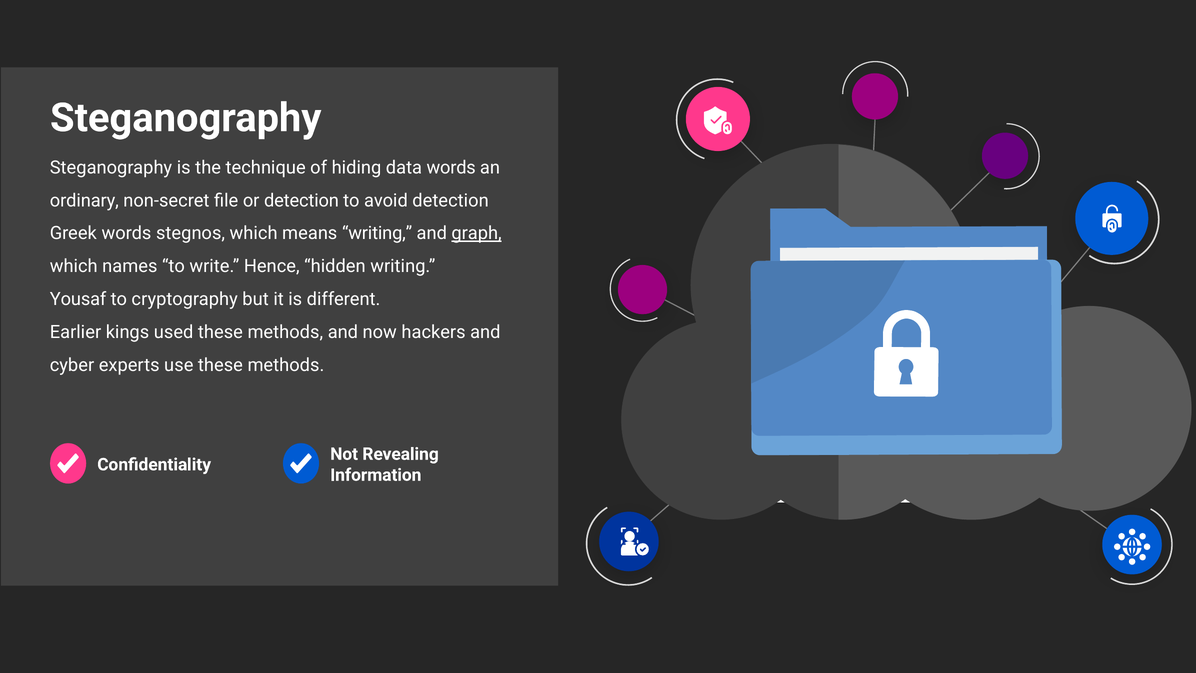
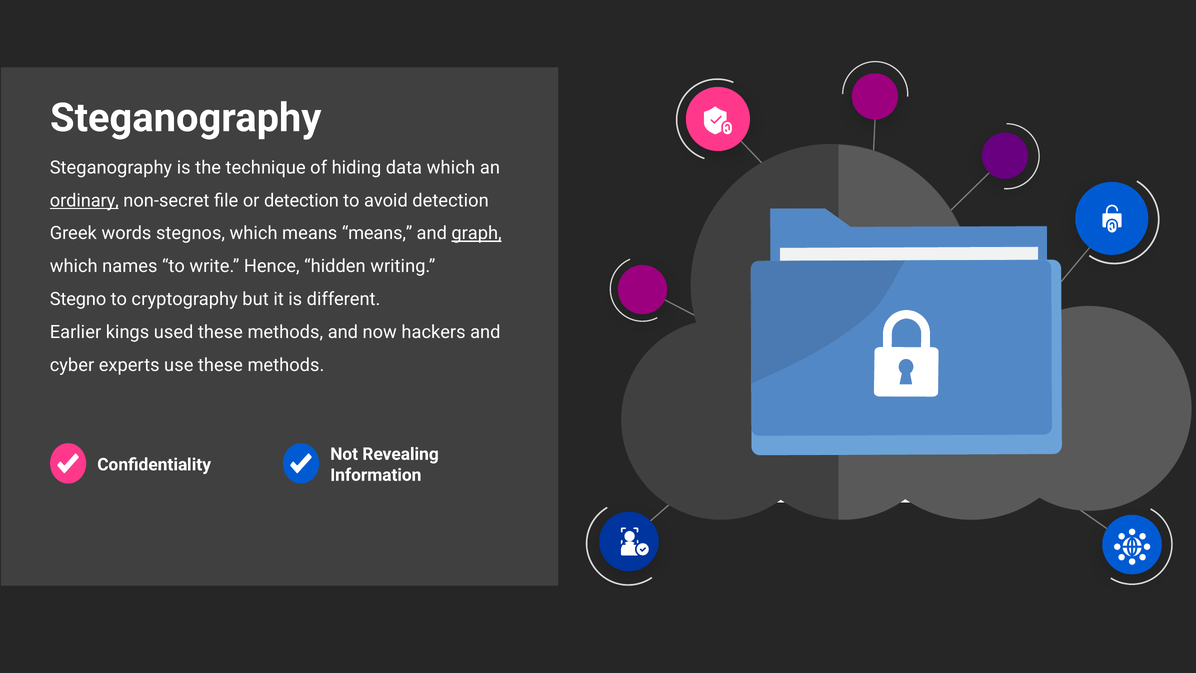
data words: words -> which (451, 168)
ordinary underline: none -> present (84, 200)
means writing: writing -> means (377, 233)
Yousaf: Yousaf -> Stegno (78, 299)
